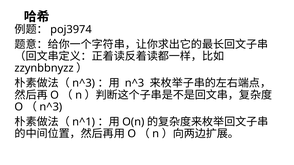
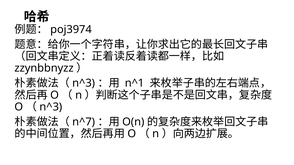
n^3: n^3 -> n^1 (135, 83)
n^1: n^1 -> n^7 (84, 122)
